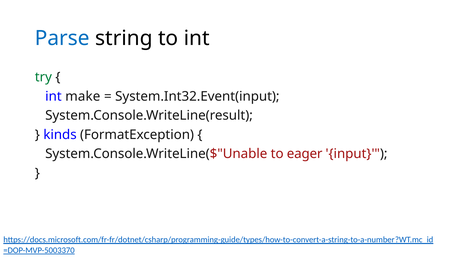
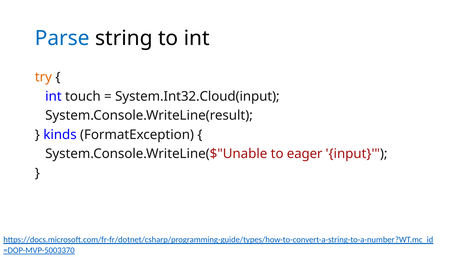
try colour: green -> orange (43, 77)
make: make -> touch (83, 96)
System.Int32.Event(input: System.Int32.Event(input -> System.Int32.Cloud(input (197, 96)
